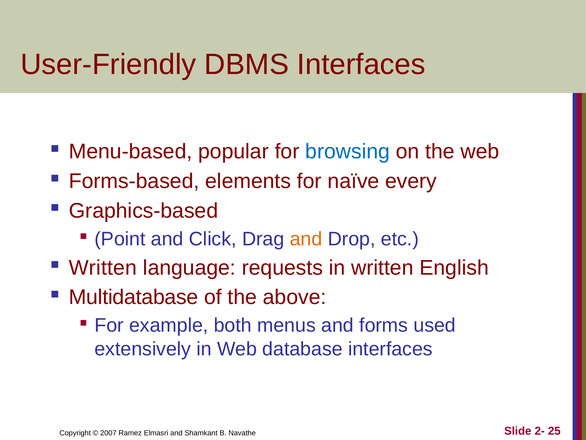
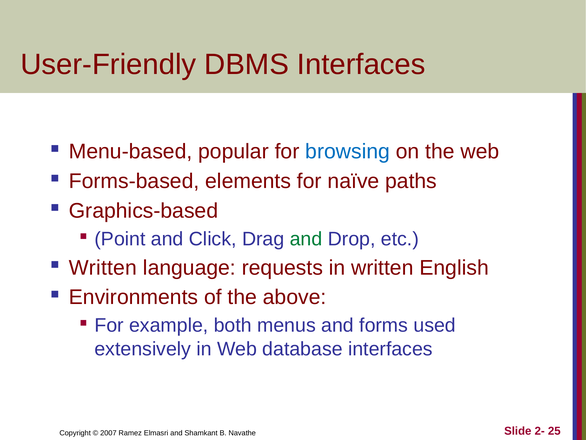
every: every -> paths (411, 181)
and colour: orange -> green (306, 239)
Multidatabase: Multidatabase -> Environments (134, 297)
